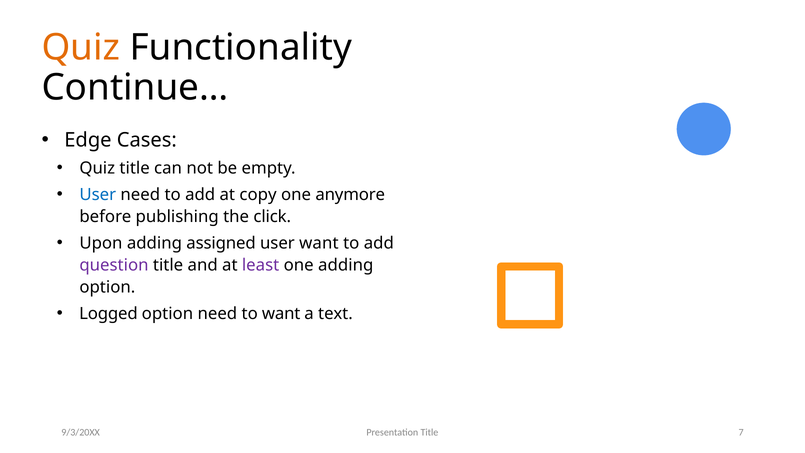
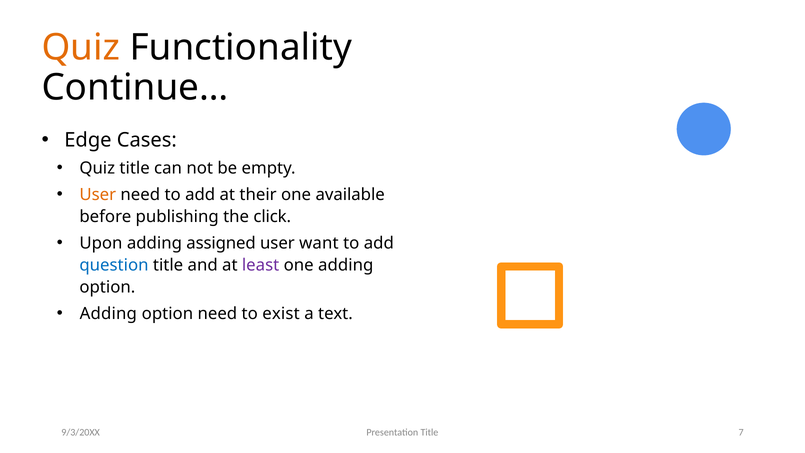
User colour: blue -> orange (98, 194)
copy: copy -> their (258, 194)
anymore: anymore -> available (350, 194)
question colour: purple -> blue (114, 265)
Logged: Logged -> Adding (108, 314)
to want: want -> exist (281, 314)
